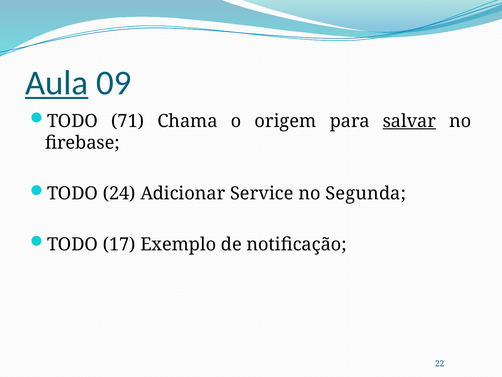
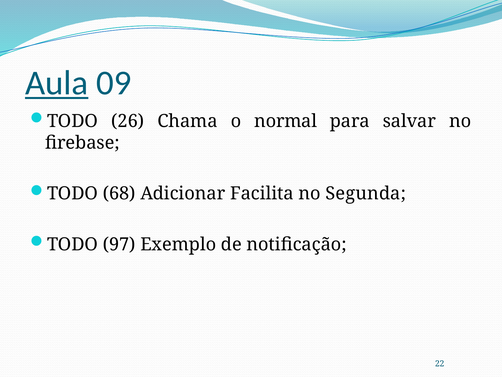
71: 71 -> 26 (128, 121)
origem: origem -> normal (286, 121)
salvar underline: present -> none (409, 121)
24: 24 -> 68 (119, 193)
Service: Service -> Facilita (262, 193)
17: 17 -> 97 (119, 244)
